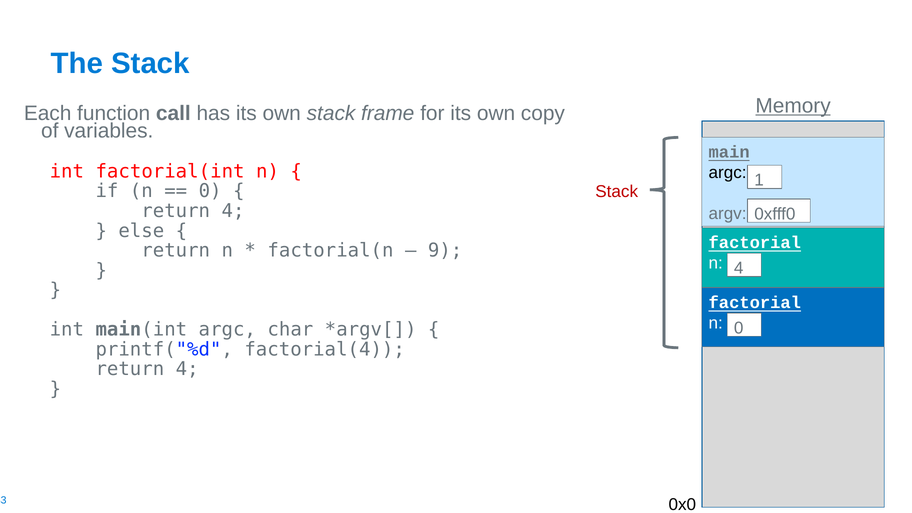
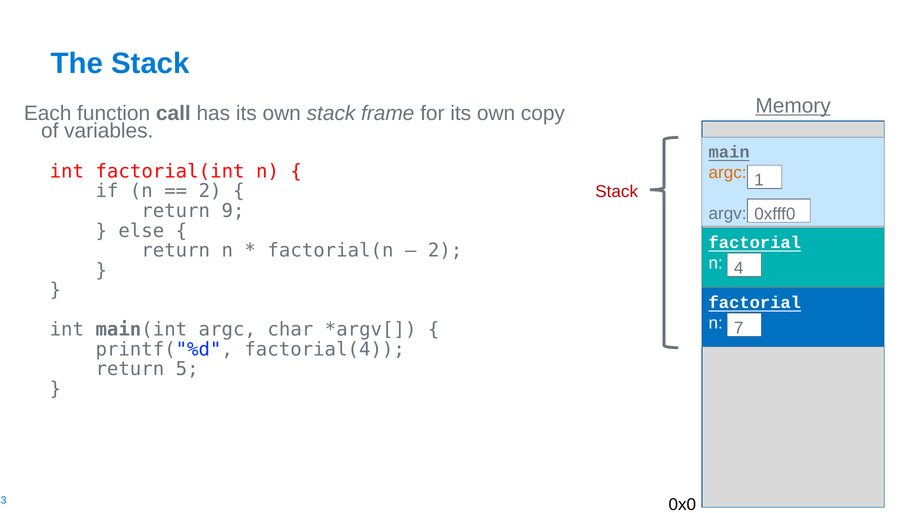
argc colour: black -> orange (728, 173)
0: 0 -> 2 (210, 191)
4: 4 -> 9 (233, 211)
9: 9 -> 2 (445, 250)
n 0: 0 -> 7 (739, 328)
4: 4 -> 5 (187, 369)
